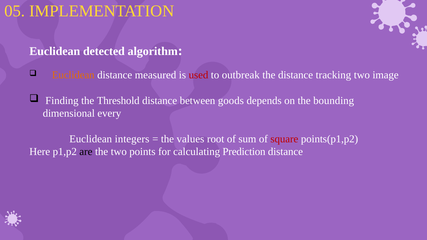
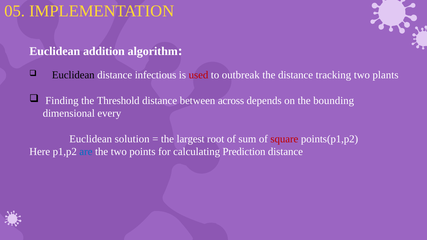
detected: detected -> addition (104, 51)
Euclidean colour: orange -> black (73, 75)
measured: measured -> infectious (156, 75)
image: image -> plants (386, 75)
goods: goods -> across (231, 101)
integers: integers -> solution (132, 139)
values: values -> largest (191, 139)
are colour: black -> blue (86, 152)
